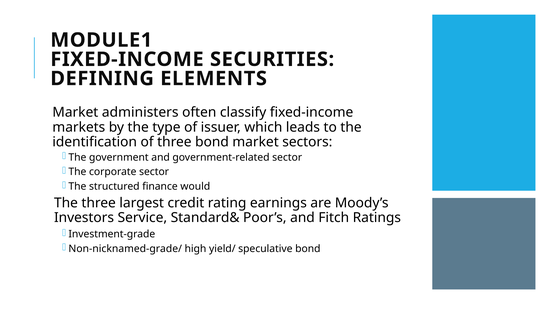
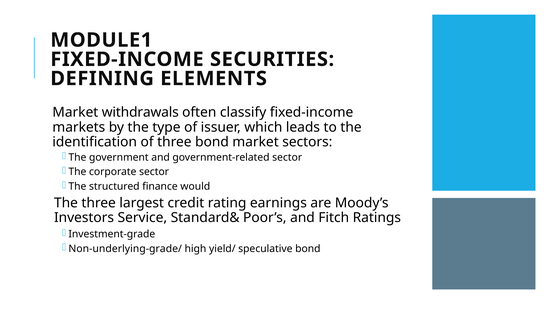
administers: administers -> withdrawals (140, 113)
Non-nicknamed-grade/: Non-nicknamed-grade/ -> Non-underlying-grade/ (125, 249)
